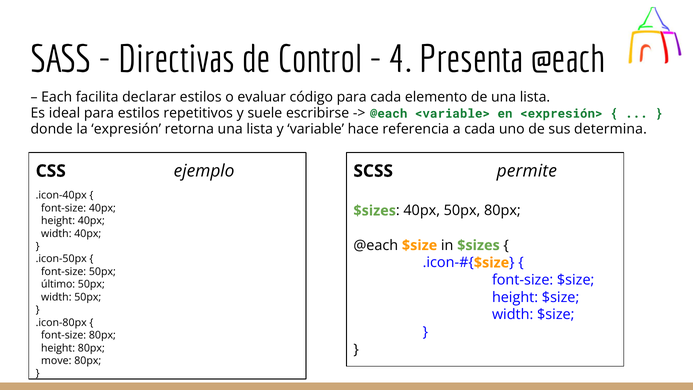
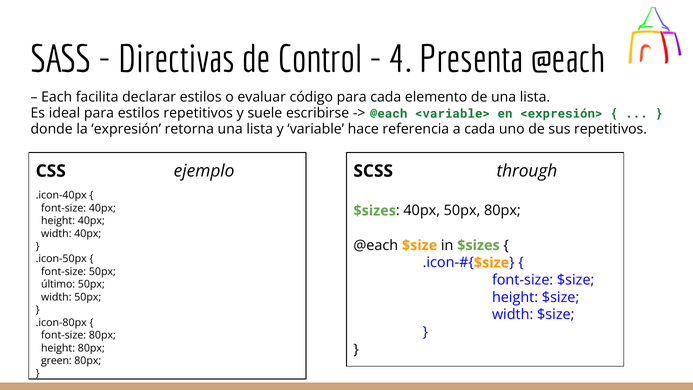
sus determina: determina -> repetitivos (611, 129)
permite: permite -> through (527, 171)
move: move -> green (56, 361)
